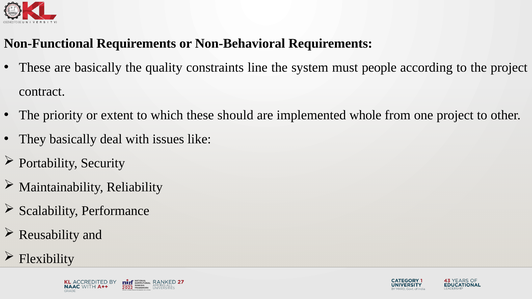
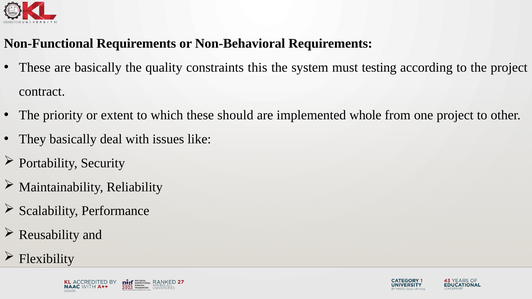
line: line -> this (258, 67)
people: people -> testing (379, 67)
